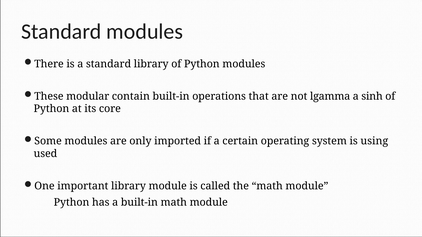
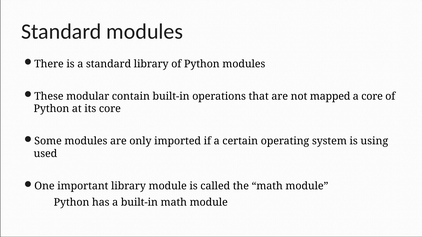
lgamma: lgamma -> mapped (330, 96)
a sinh: sinh -> core (372, 96)
